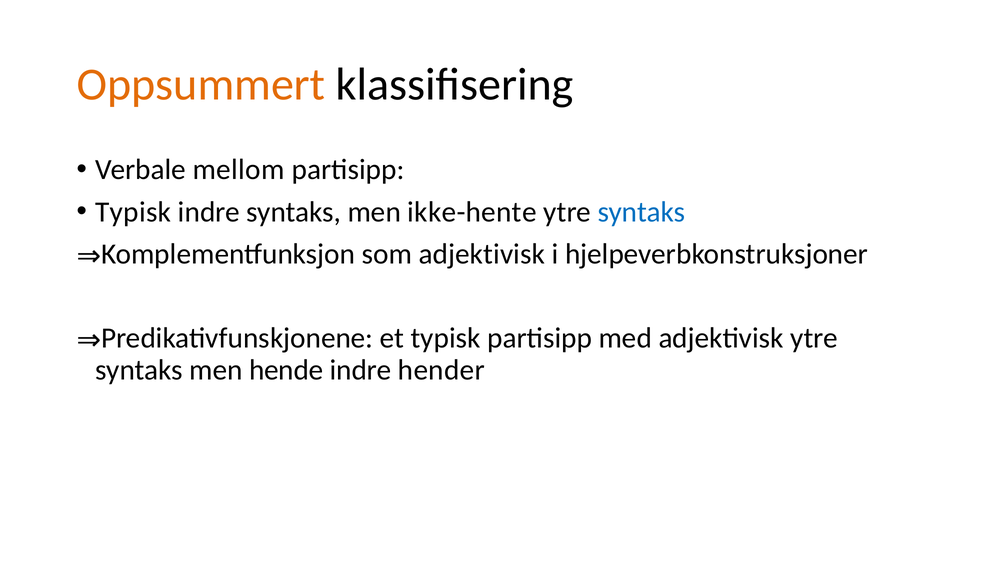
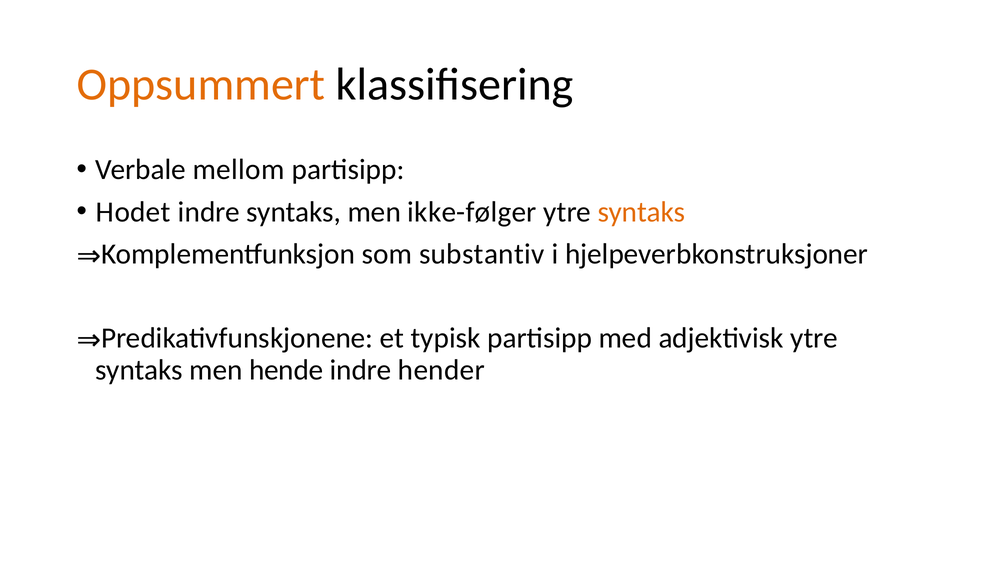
Typisk: Typisk -> Hodet (133, 212)
ikke-hente: ikke-hente -> ikke-følger (472, 212)
syntaks colour: blue -> orange (641, 212)
som adjektivisk: adjektivisk -> substantiv (482, 254)
